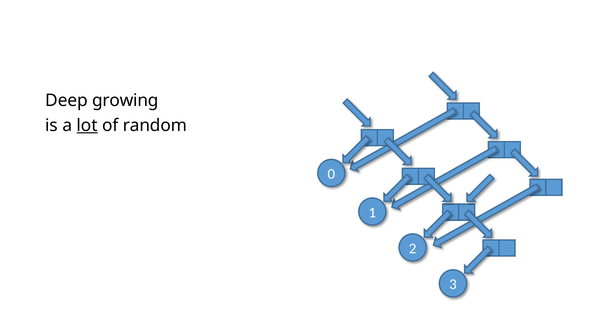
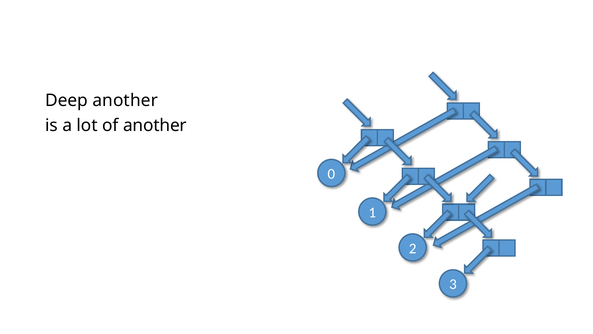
Deep growing: growing -> another (125, 100)
lot underline: present -> none (87, 125)
of random: random -> another (155, 125)
